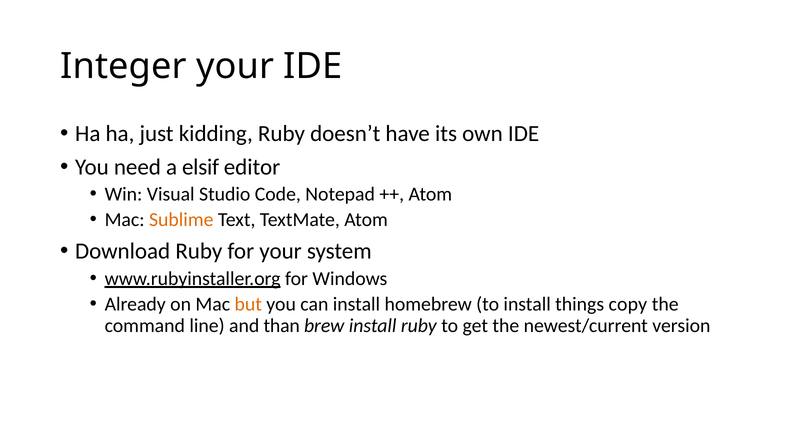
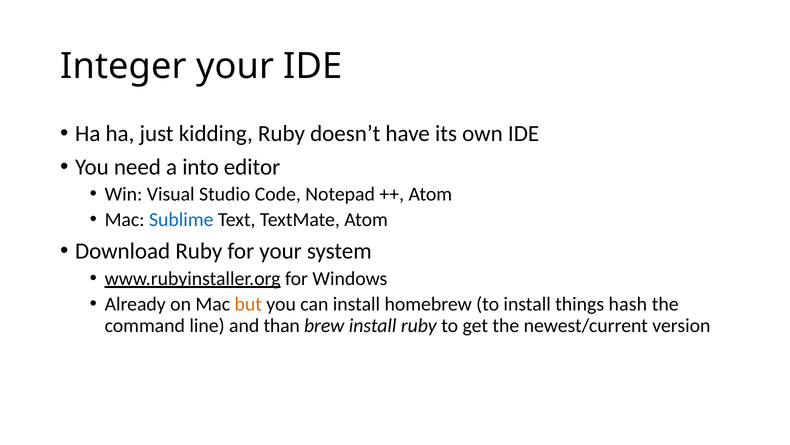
elsif: elsif -> into (201, 167)
Sublime colour: orange -> blue (181, 219)
copy: copy -> hash (628, 304)
